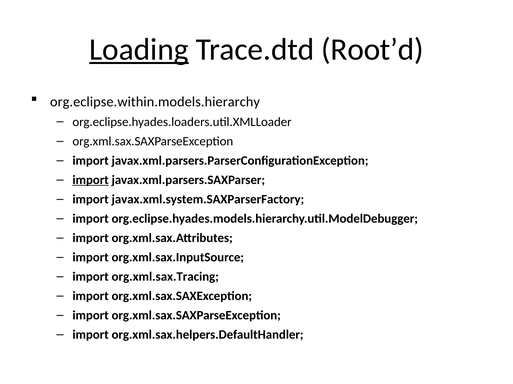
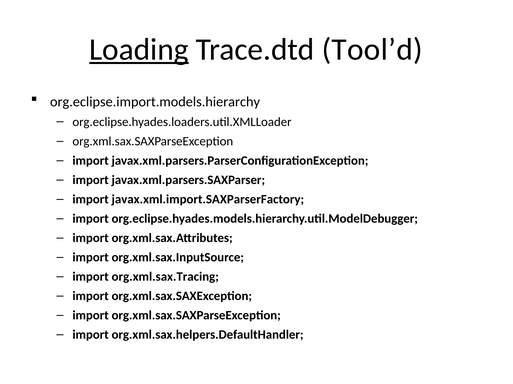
Root’d: Root’d -> Tool’d (372, 50)
org.eclipse.within.models.hierarchy: org.eclipse.within.models.hierarchy -> org.eclipse.import.models.hierarchy (155, 102)
import underline: present -> none (91, 180)
javax.xml.system.SAXParserFactory: javax.xml.system.SAXParserFactory -> javax.xml.import.SAXParserFactory (208, 200)
